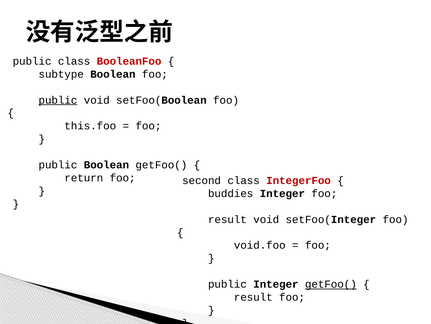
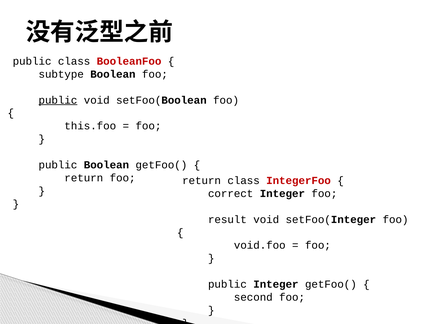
second: second -> return (202, 180)
buddies: buddies -> correct (231, 193)
getFoo( underline: present -> none (331, 284)
result: result -> second (253, 297)
